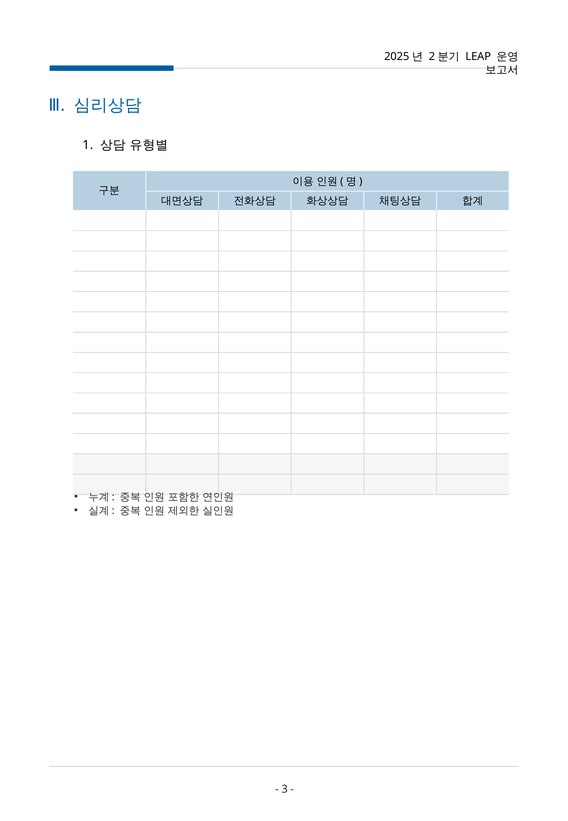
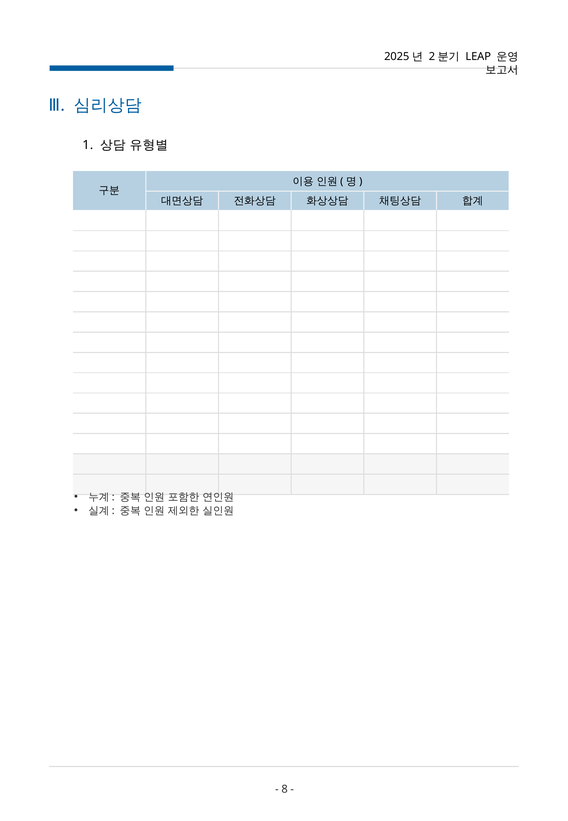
3: 3 -> 8 (285, 789)
